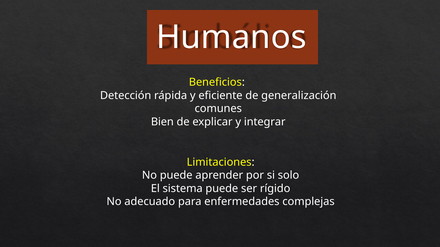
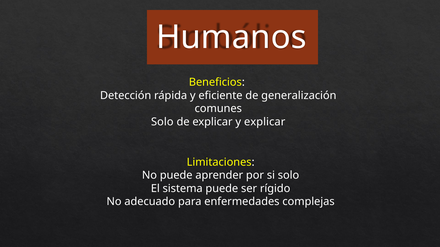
Bien: Bien -> Solo (162, 122)
y integrar: integrar -> explicar (265, 122)
